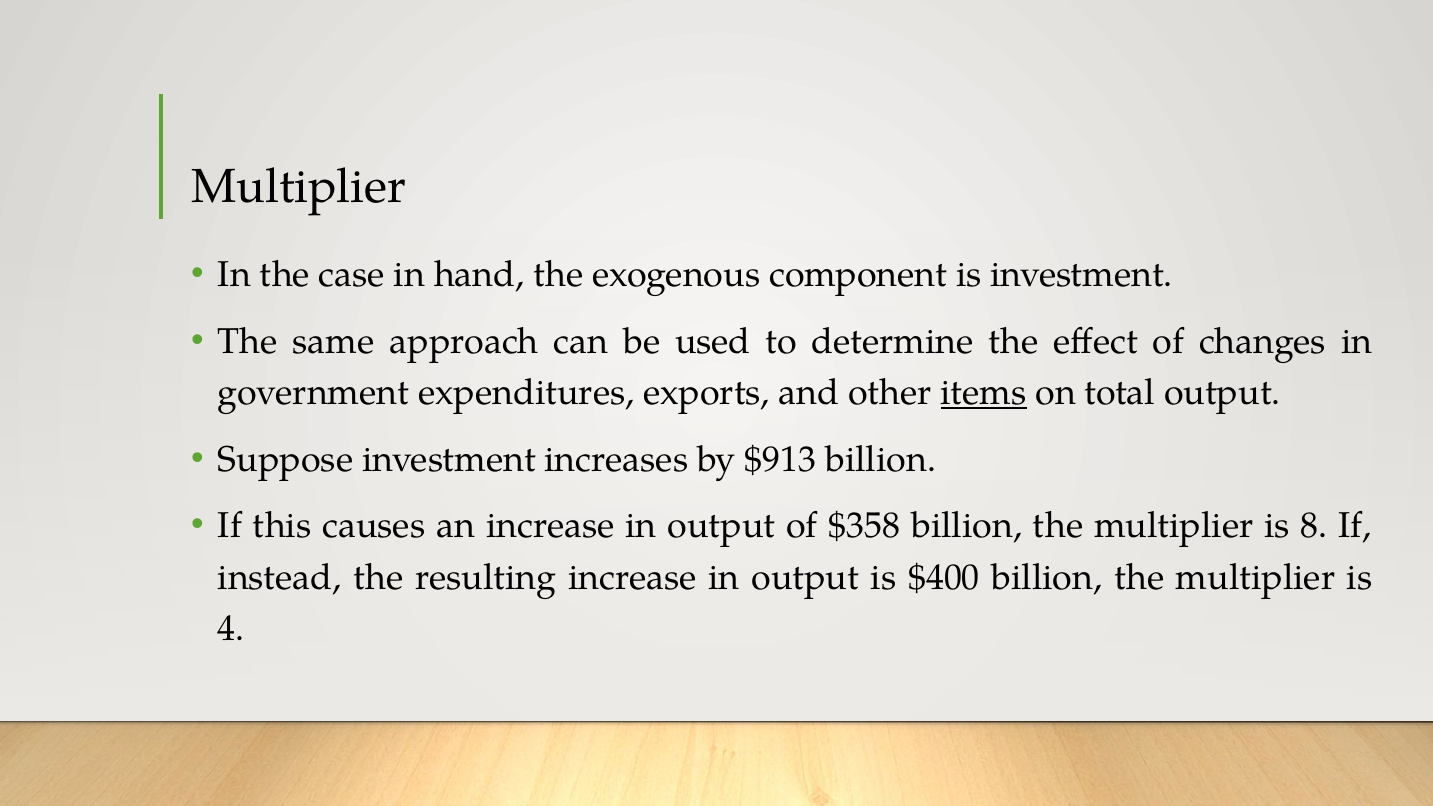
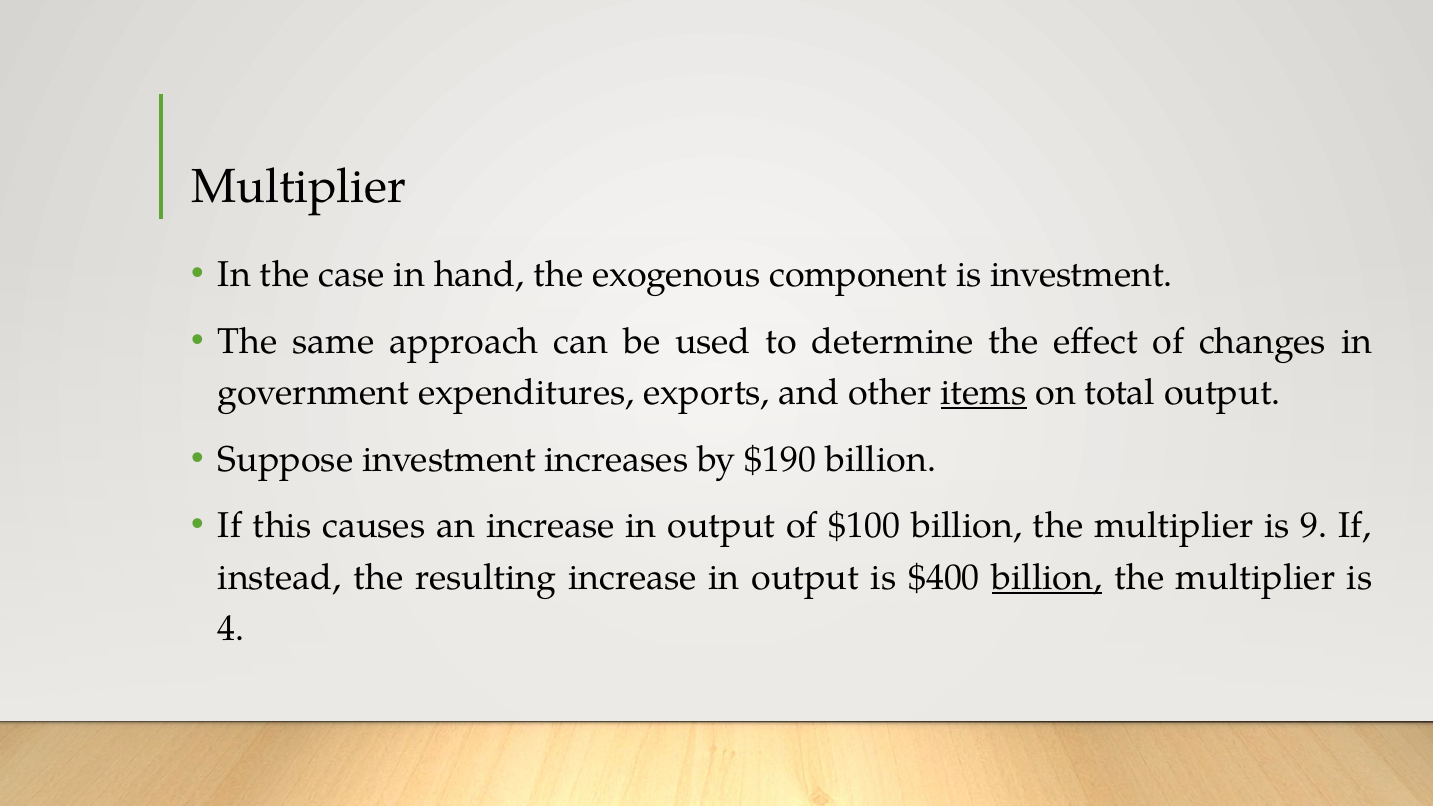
$913: $913 -> $190 (781, 459)
$358: $358 -> $100 (865, 526)
8: 8 -> 9 (1314, 526)
billion underline: none -> present (1047, 578)
